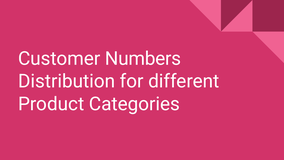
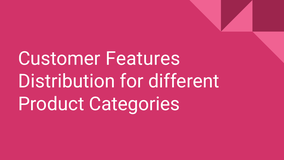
Numbers: Numbers -> Features (143, 58)
